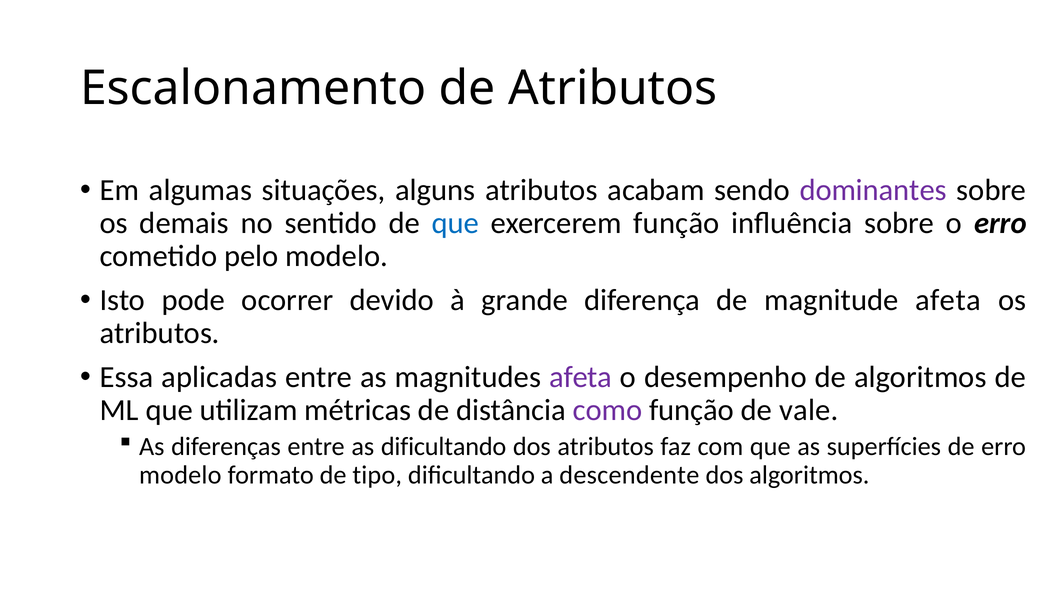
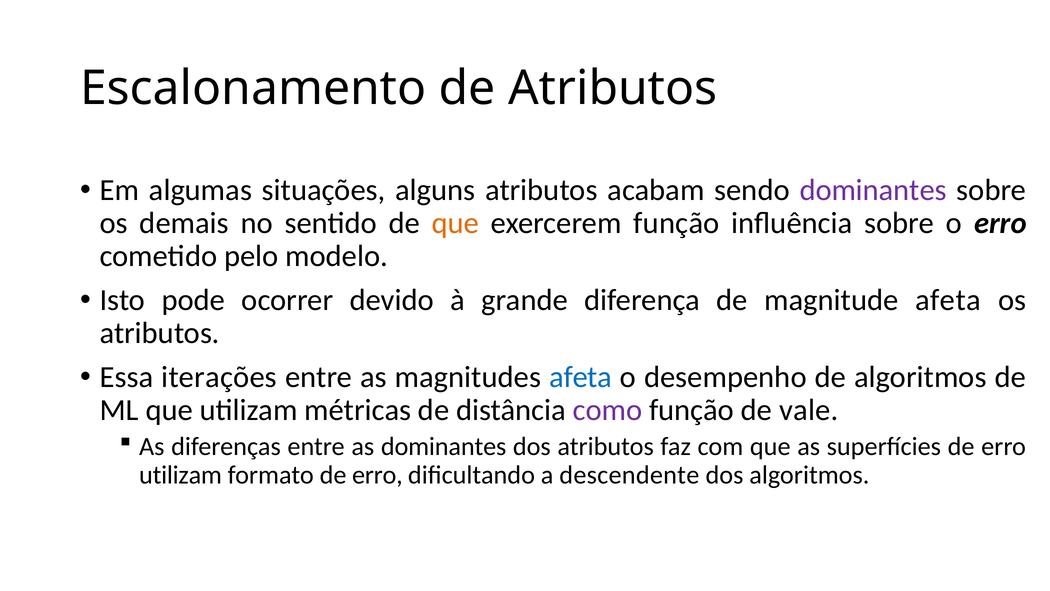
que colour: blue -> orange (455, 223)
aplicadas: aplicadas -> iterações (219, 377)
afeta colour: purple -> blue (581, 377)
as dificultando: dificultando -> dominantes (444, 446)
modelo: modelo -> utilizam (181, 475)
formato de tipo: tipo -> erro (377, 475)
